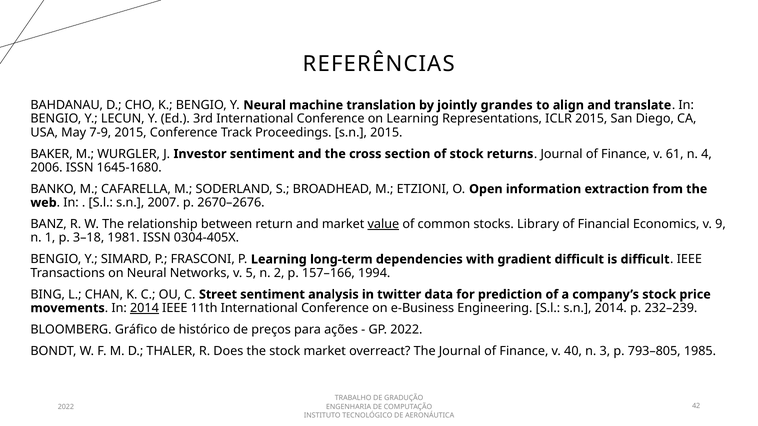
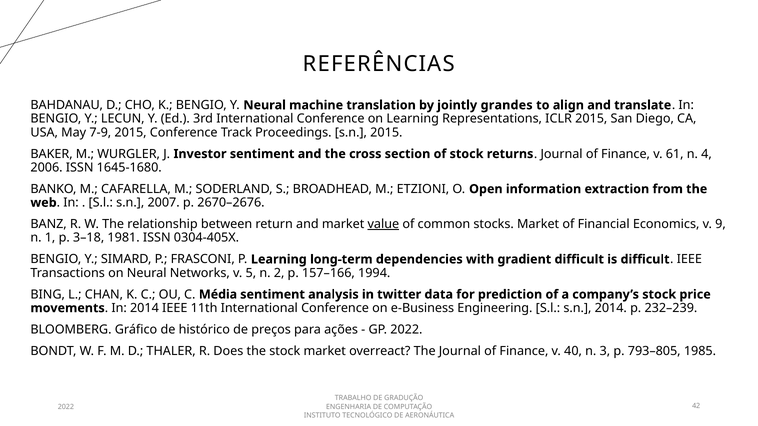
stocks Library: Library -> Market (538, 224)
Street: Street -> Média (218, 295)
2014 underline: present -> none (144, 308)
